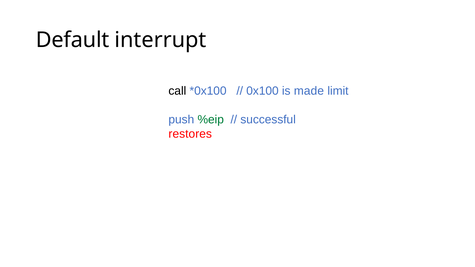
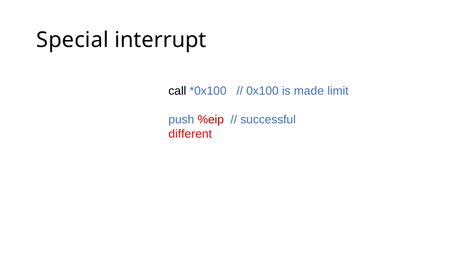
Default: Default -> Special (72, 40)
%eip colour: green -> red (211, 120)
restores: restores -> different (190, 134)
